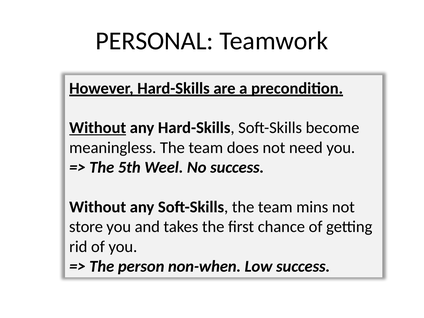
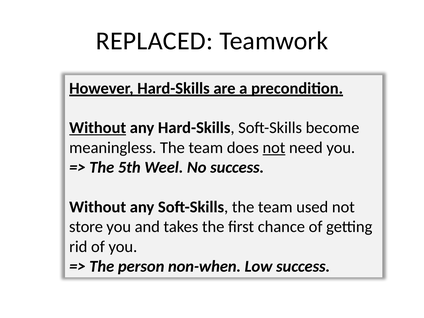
PERSONAL: PERSONAL -> REPLACED (154, 41)
not underline: none -> present (274, 148)
mins: mins -> used (312, 207)
